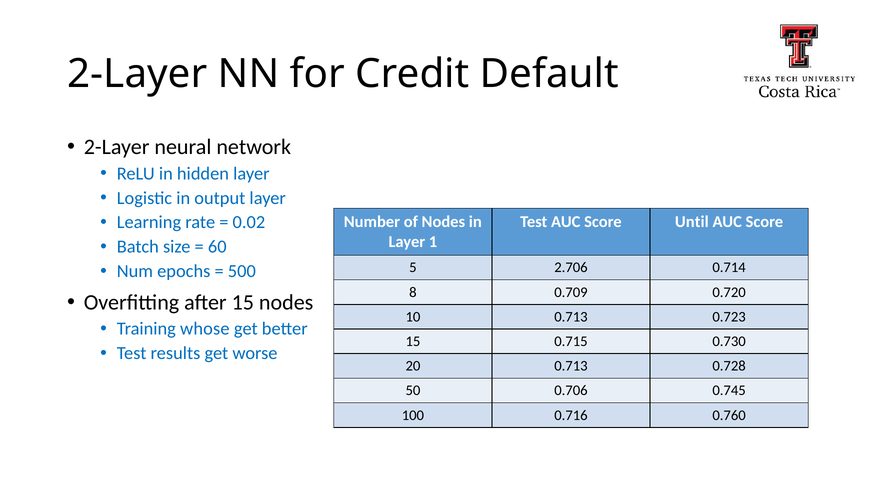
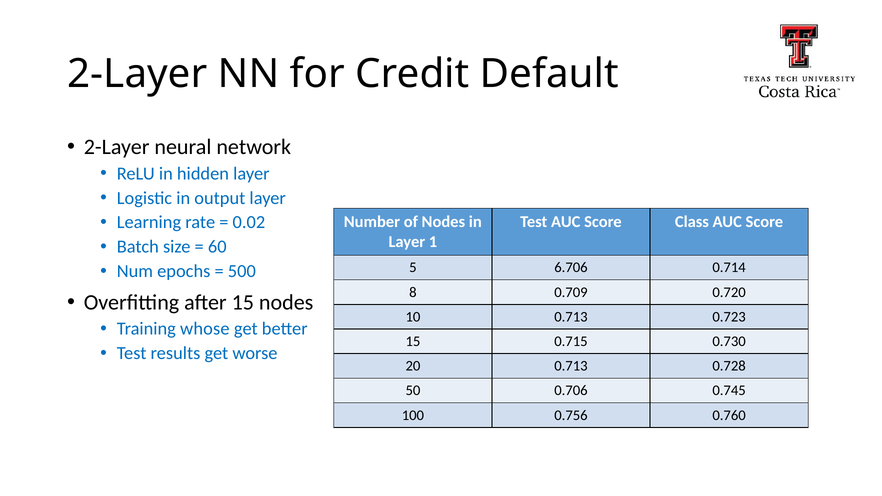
Until: Until -> Class (692, 222)
2.706: 2.706 -> 6.706 (571, 268)
0.716: 0.716 -> 0.756 (571, 415)
